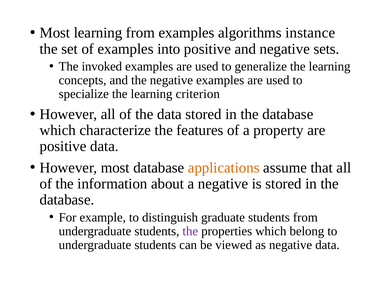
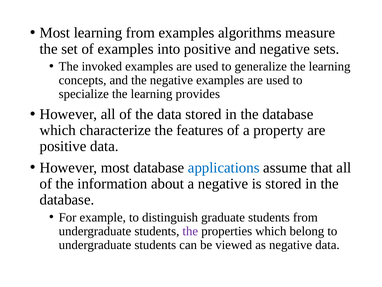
instance: instance -> measure (310, 33)
criterion: criterion -> provides (198, 94)
applications colour: orange -> blue (224, 167)
